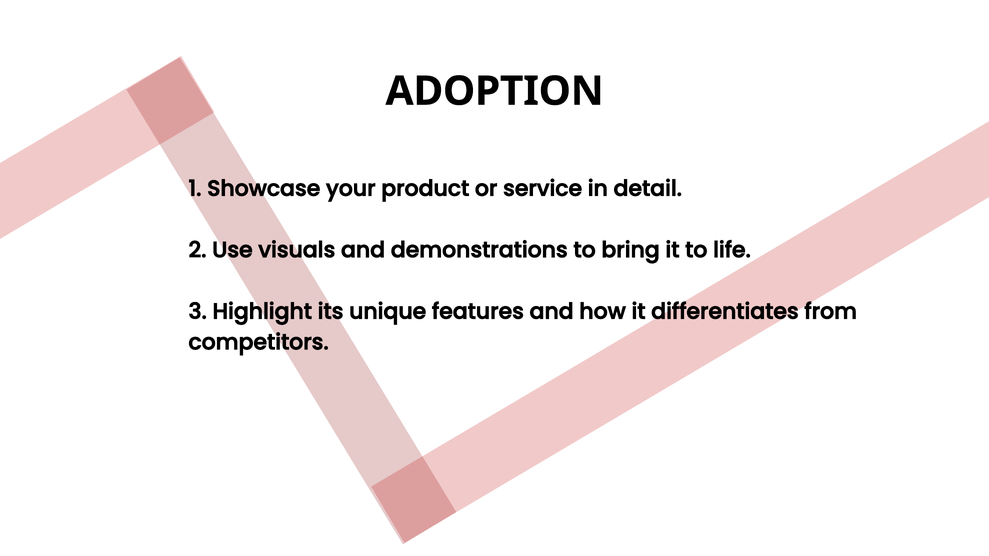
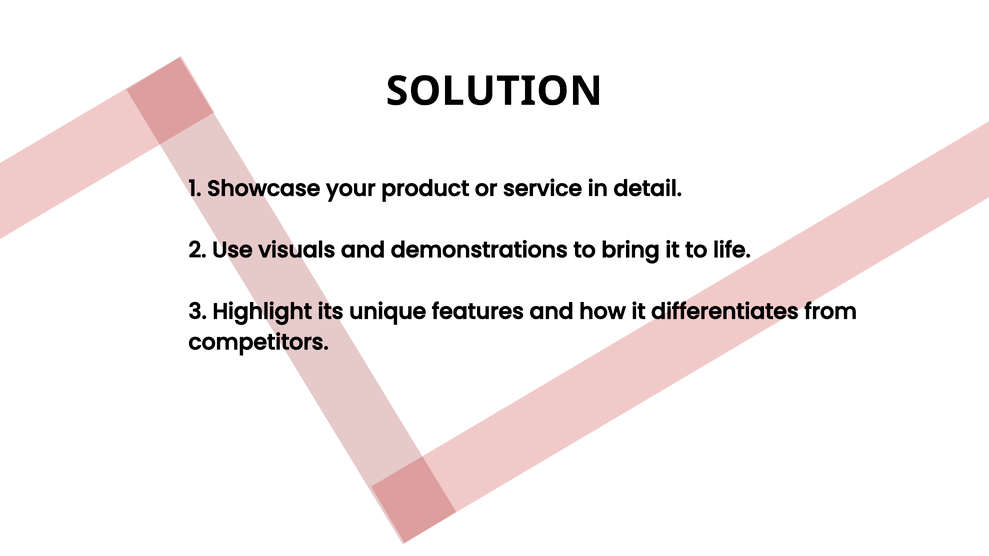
ADOPTION: ADOPTION -> SOLUTION (494, 91)
